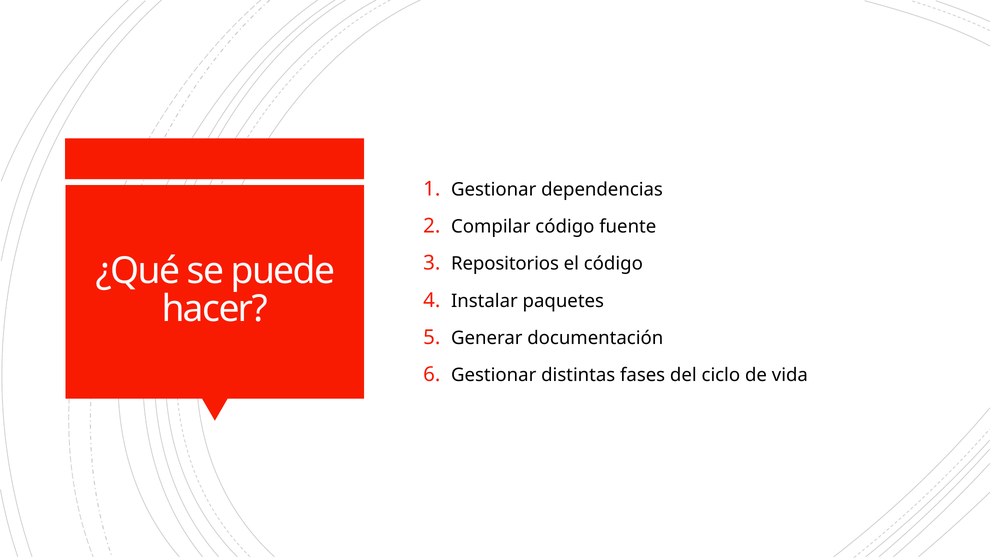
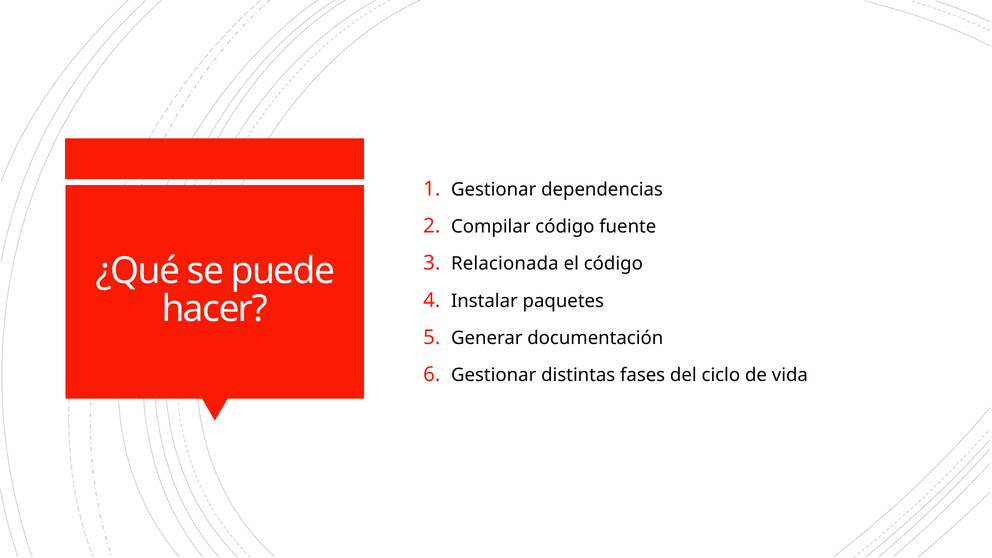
Repositorios: Repositorios -> Relacionada (505, 264)
